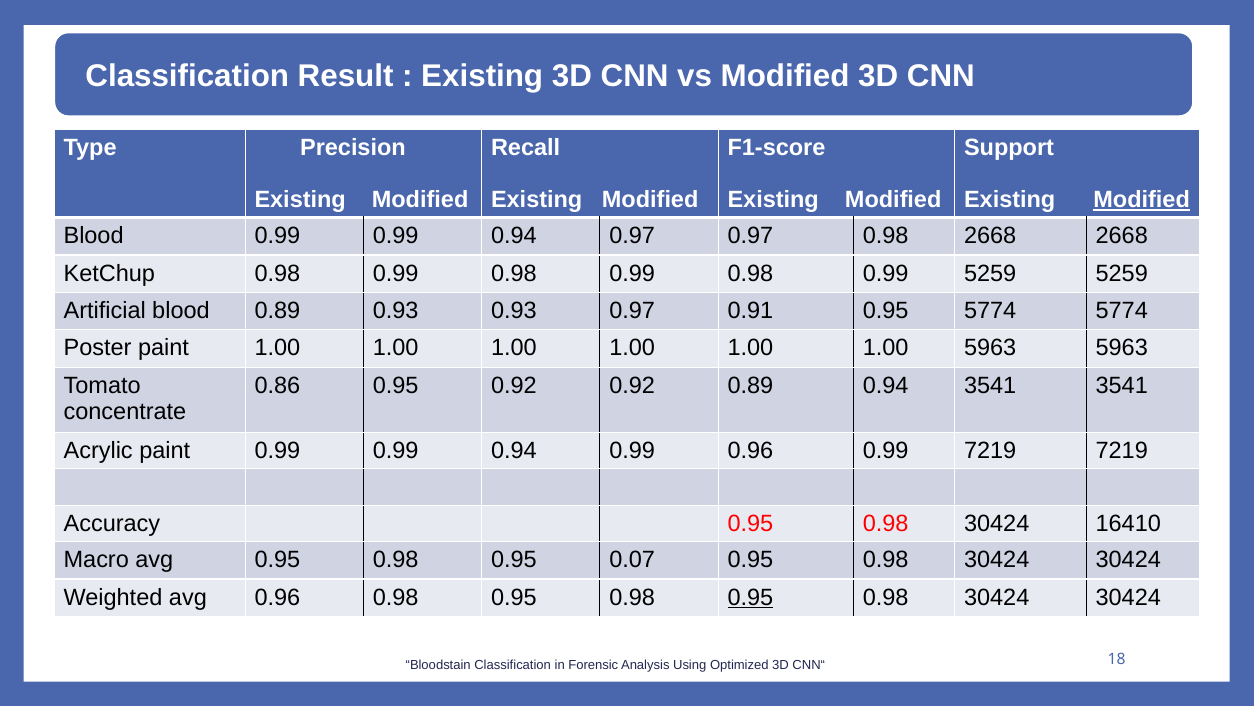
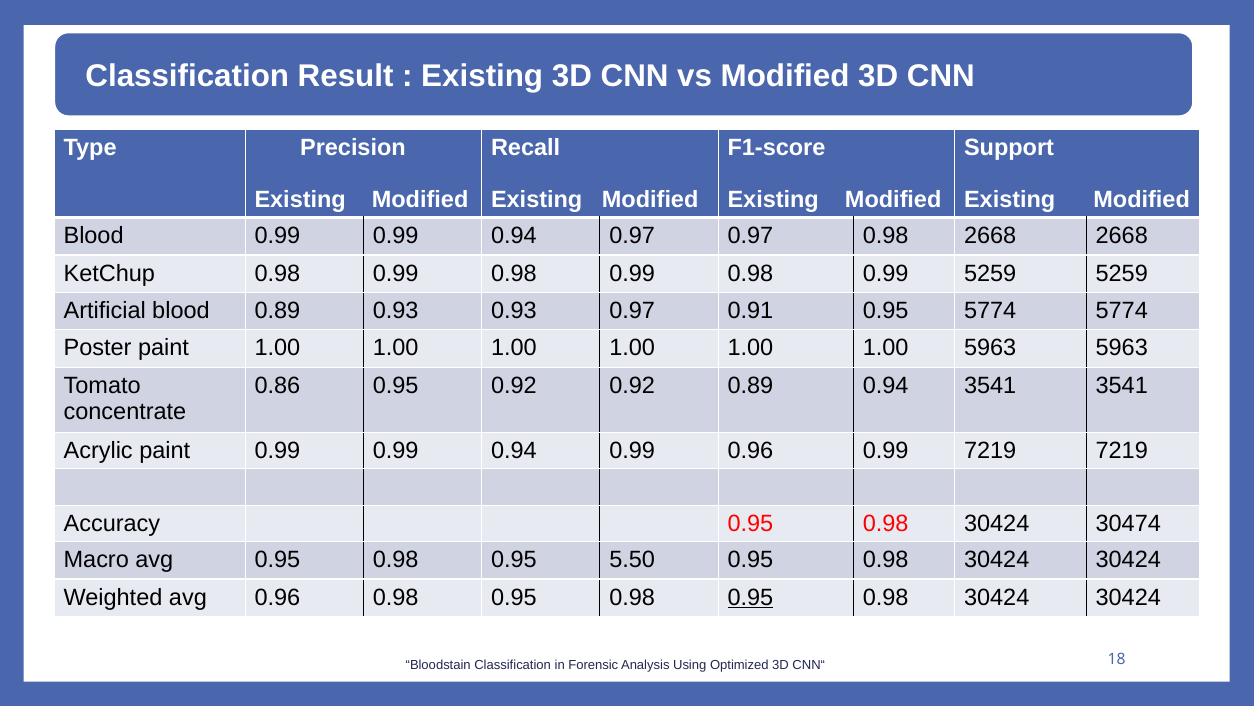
Modified underline: present -> none (1142, 200)
16410: 16410 -> 30474 (1128, 524)
0.07: 0.07 -> 5.50 (632, 559)
